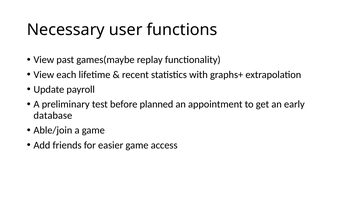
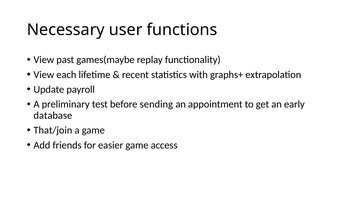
planned: planned -> sending (156, 104)
Able/join: Able/join -> That/join (53, 130)
